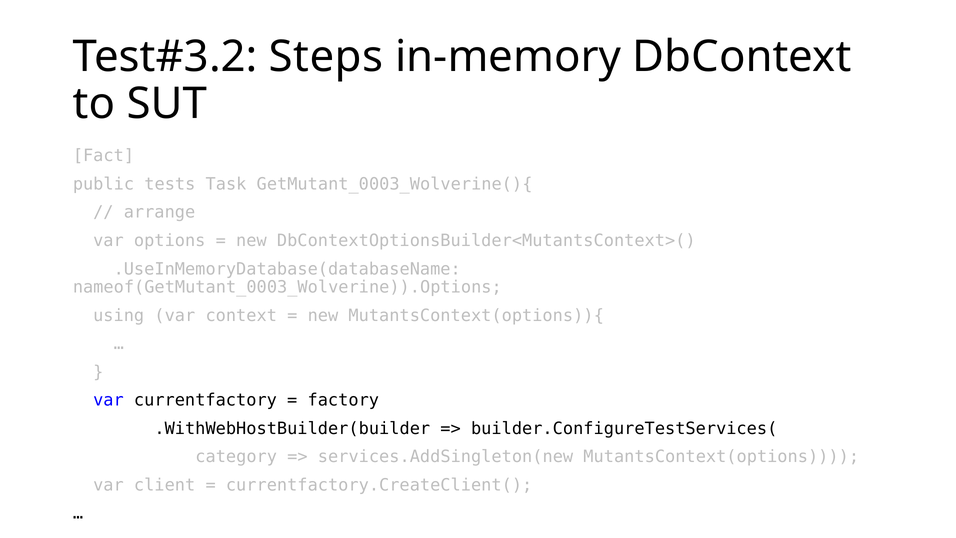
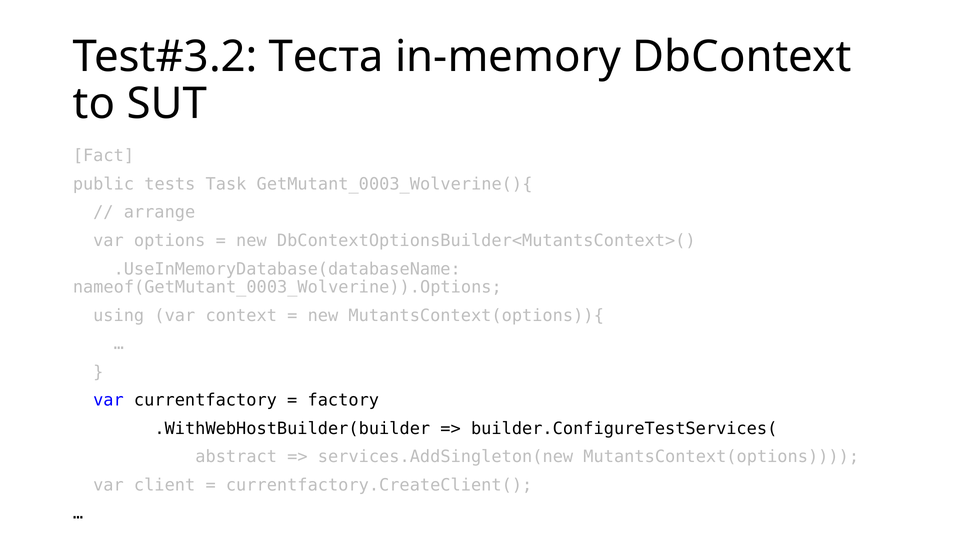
Steps: Steps -> Теста (326, 57)
category: category -> abstract (236, 457)
